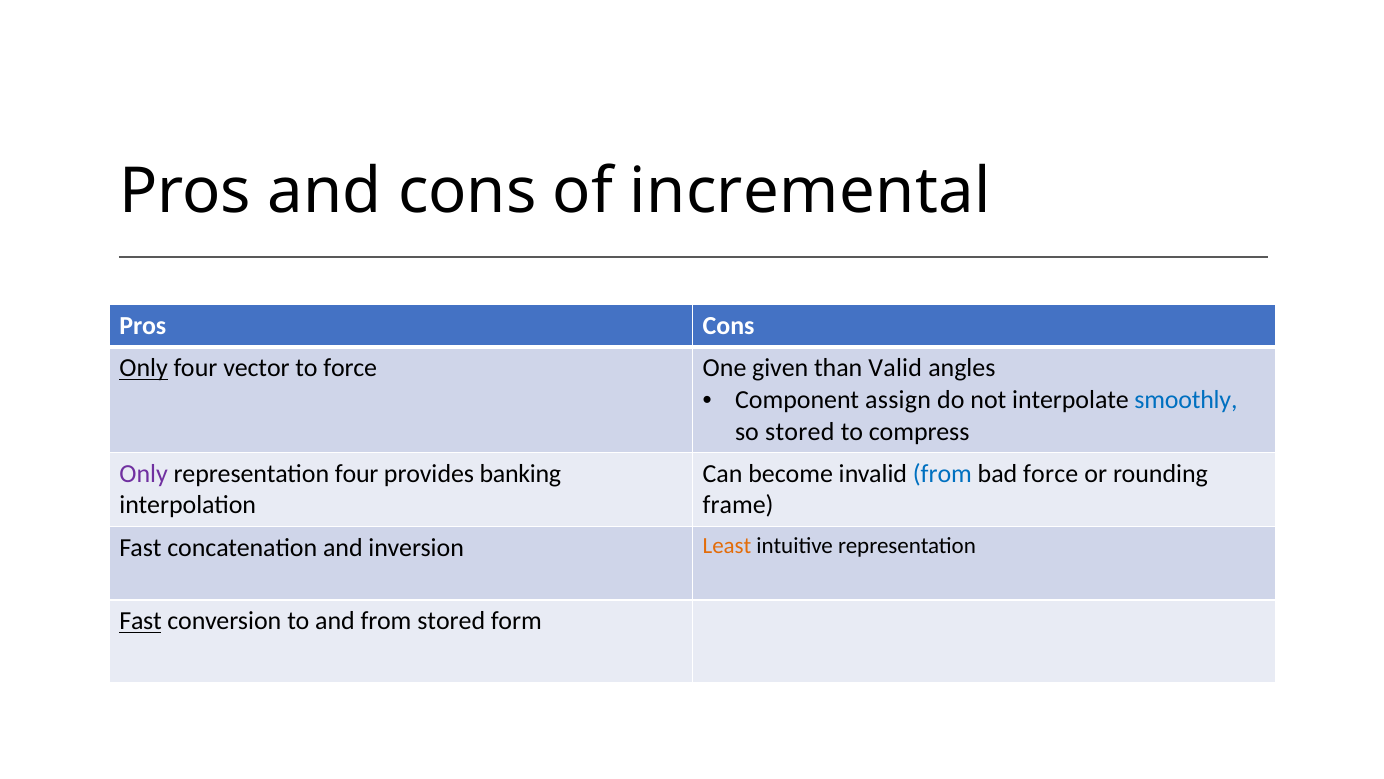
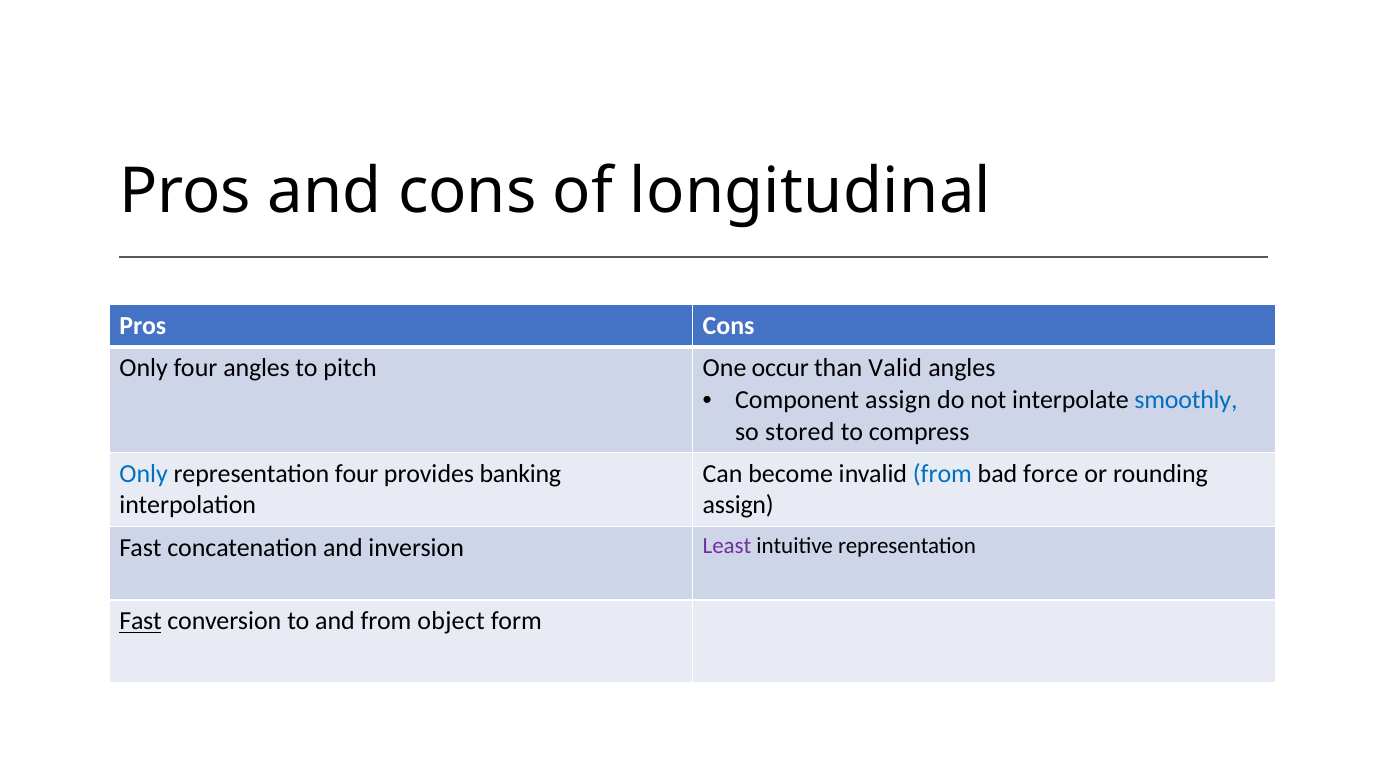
incremental: incremental -> longitudinal (810, 192)
Only underline: present -> none (144, 368)
four vector: vector -> angles (256, 368)
to force: force -> pitch (350, 368)
given: given -> occur (780, 368)
Only colour: purple -> blue (144, 473)
frame: frame -> assign (738, 505)
Least colour: orange -> purple (727, 545)
from stored: stored -> object (451, 621)
